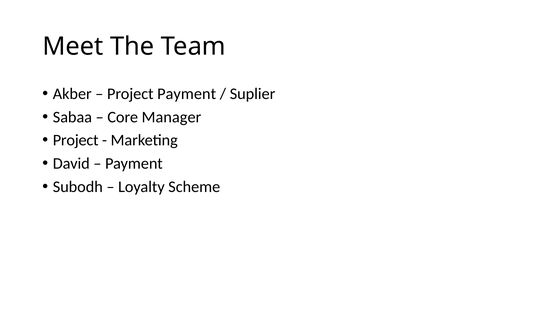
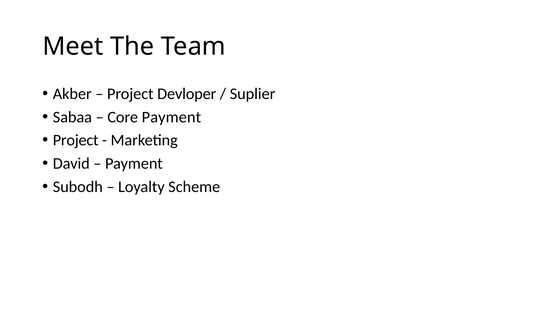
Project Payment: Payment -> Devloper (187, 94)
Core Manager: Manager -> Payment (171, 117)
